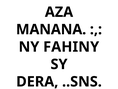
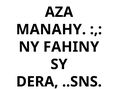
MANANA: MANANA -> MANAHY (51, 29)
